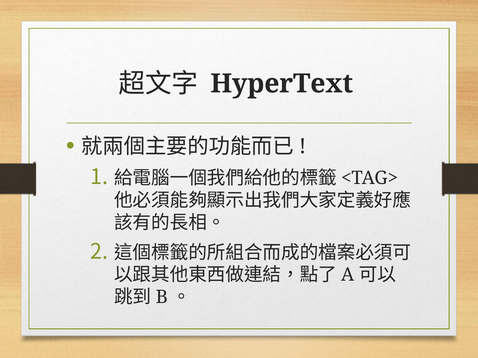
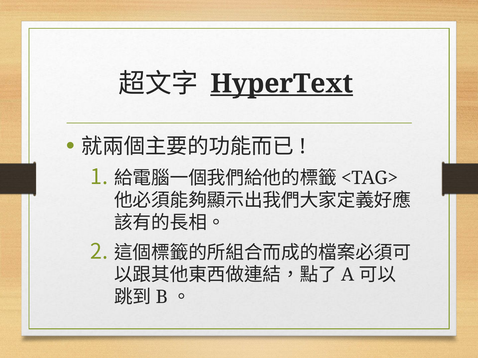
HyperText underline: none -> present (282, 84)
